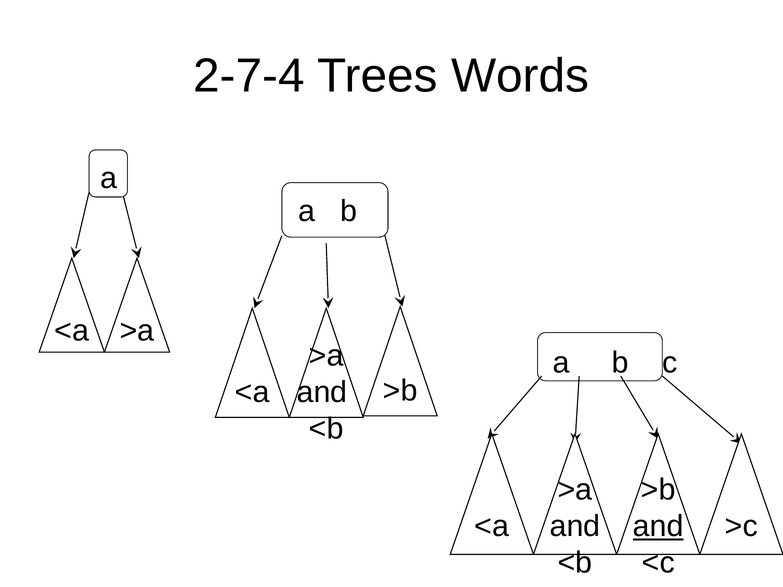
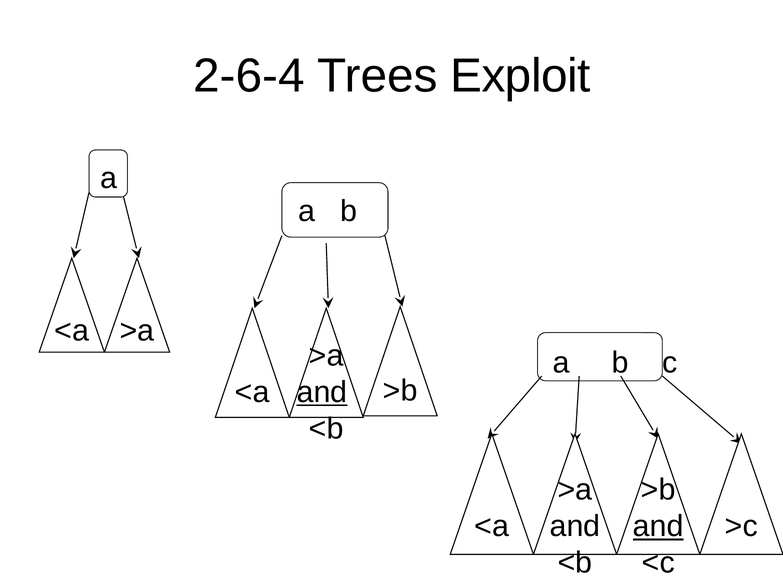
2-7-4: 2-7-4 -> 2-6-4 (249, 76)
Words: Words -> Exploit (520, 76)
and underline: none -> present (322, 392)
